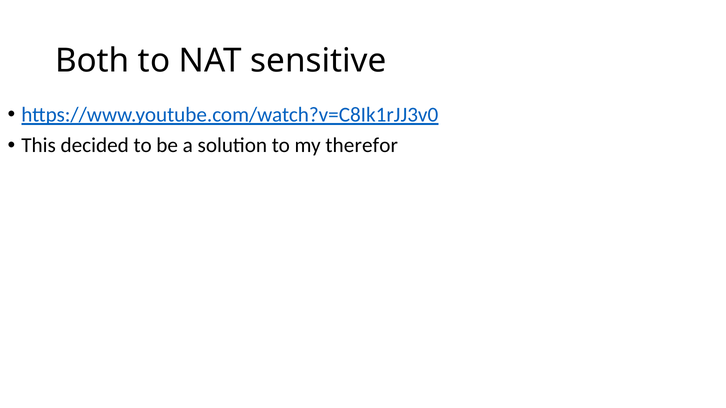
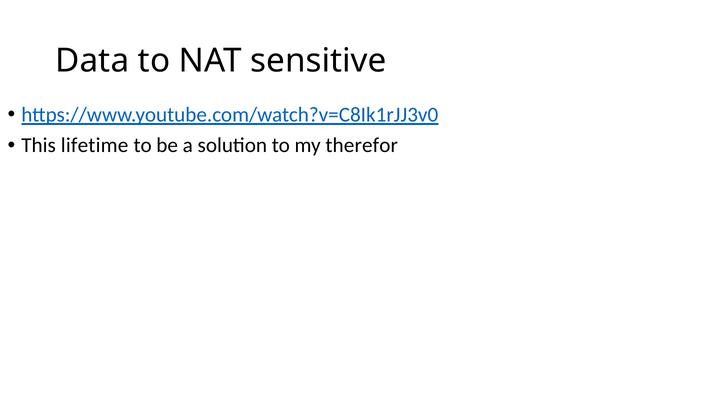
Both: Both -> Data (92, 61)
decided: decided -> lifetime (95, 146)
